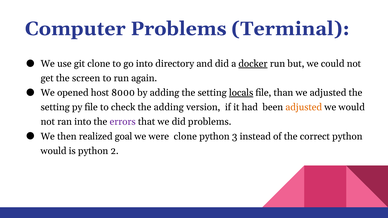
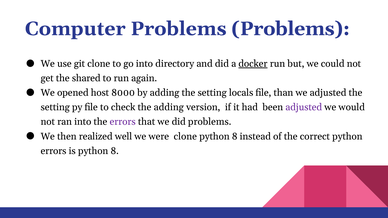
Problems Terminal: Terminal -> Problems (291, 29)
screen: screen -> shared (86, 78)
locals underline: present -> none (241, 93)
adjusted colour: orange -> purple (304, 107)
goal: goal -> well (124, 136)
3: 3 -> 8 (235, 136)
would: would -> errors (54, 151)
is python 2: 2 -> 8 (115, 151)
